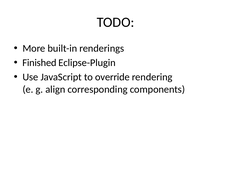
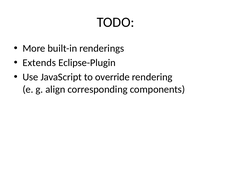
Finished: Finished -> Extends (39, 63)
